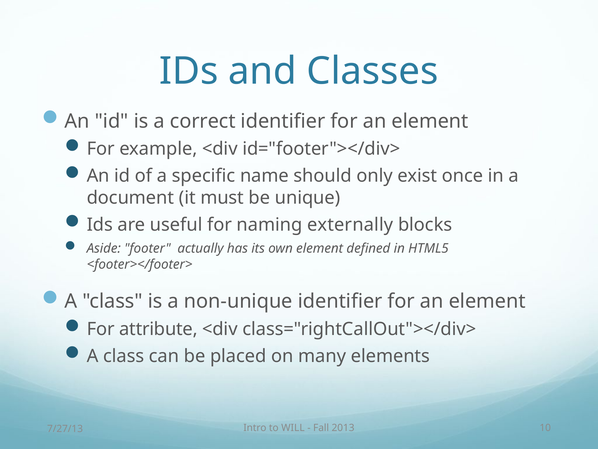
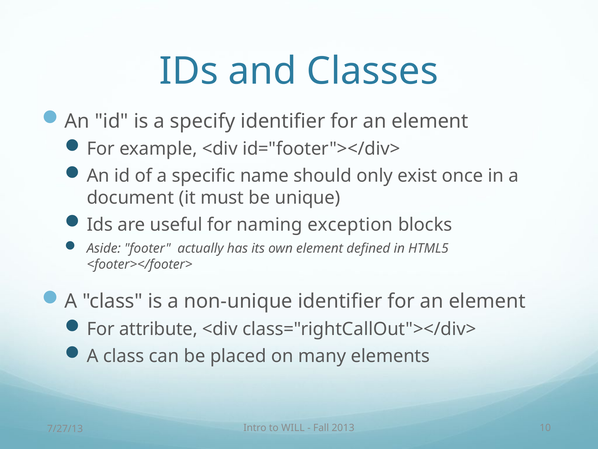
correct: correct -> specify (203, 121)
externally: externally -> exception (350, 225)
